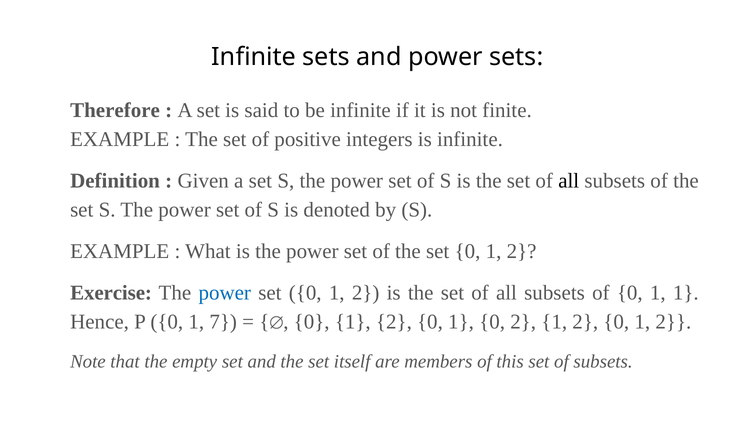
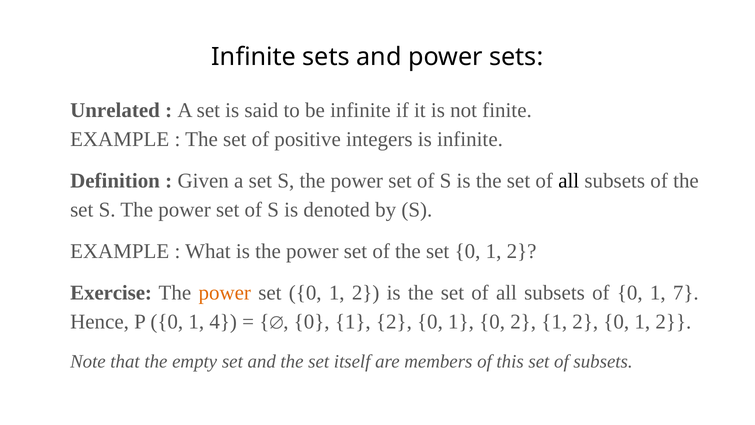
Therefore: Therefore -> Unrelated (115, 110)
power colour: blue -> orange (225, 293)
1 1: 1 -> 7 (686, 293)
7: 7 -> 4 (223, 322)
